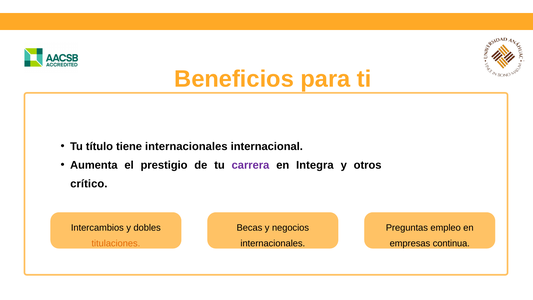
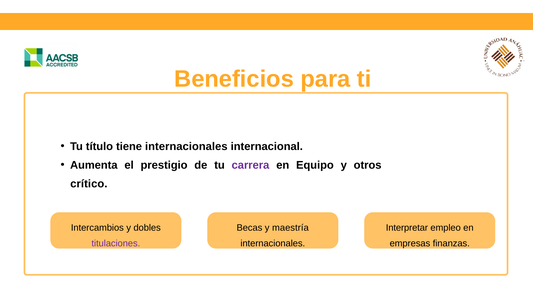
Integra: Integra -> Equipo (315, 165)
negocios: negocios -> maestría (290, 228)
Preguntas: Preguntas -> Interpretar (407, 228)
titulaciones colour: orange -> purple (116, 243)
continua: continua -> finanzas (451, 243)
